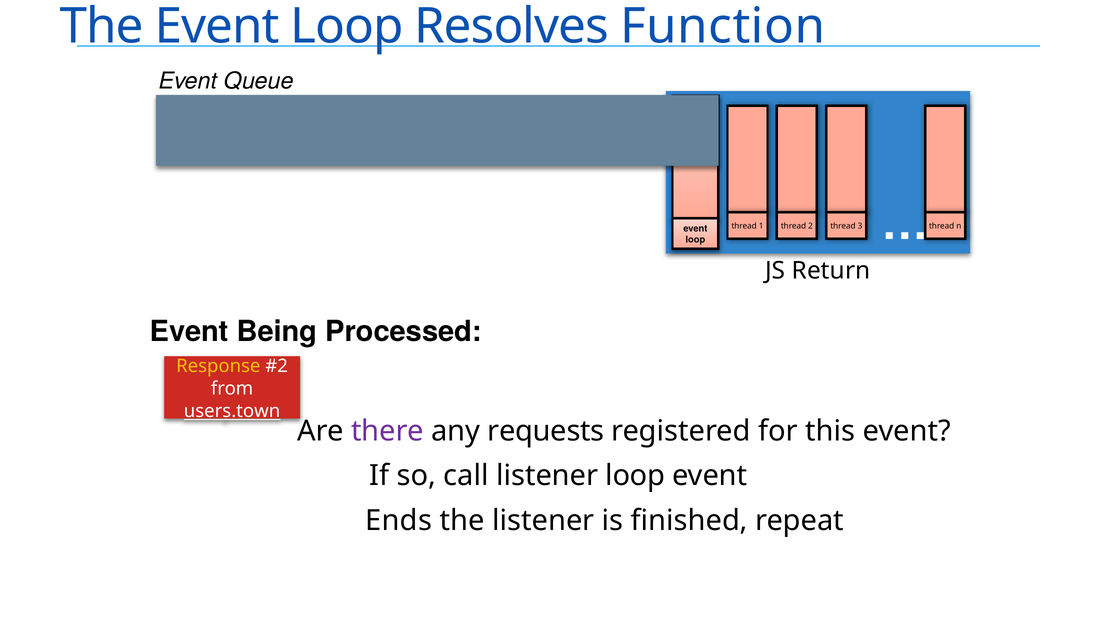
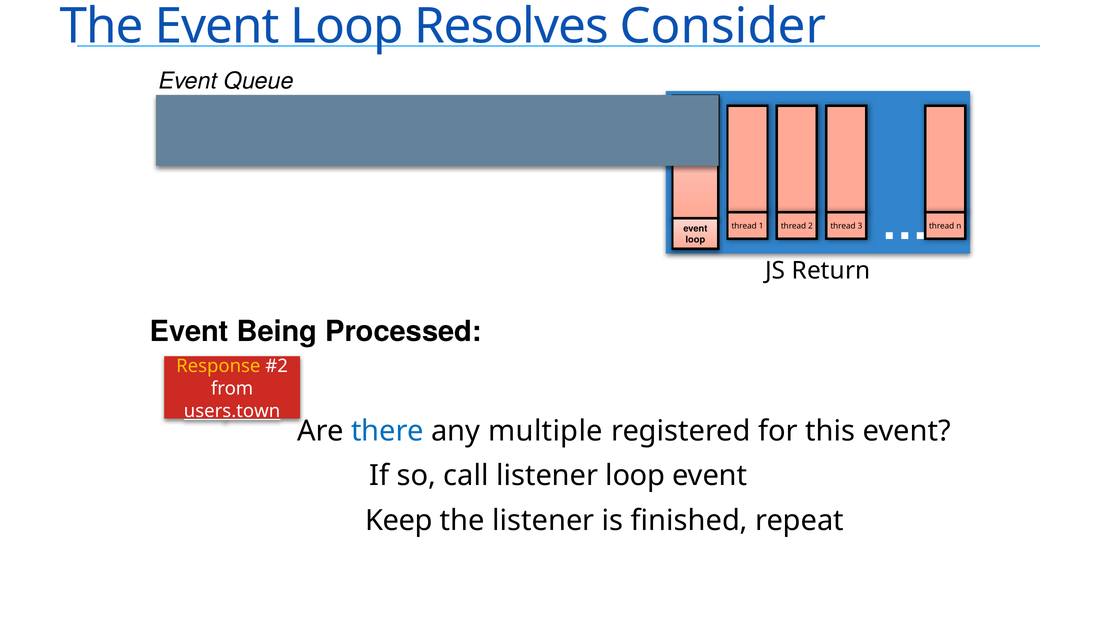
Function: Function -> Consider (723, 26)
there colour: purple -> blue (387, 431)
requests: requests -> multiple (546, 431)
Ends: Ends -> Keep (399, 520)
